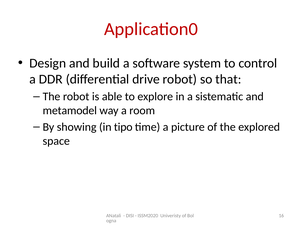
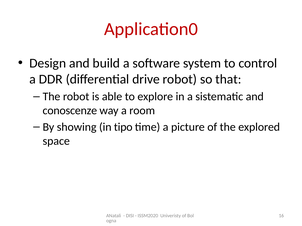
metamodel: metamodel -> conoscenze (70, 111)
